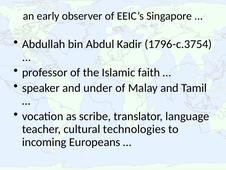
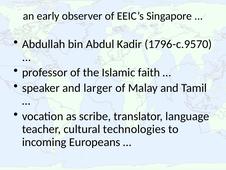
1796-c.3754: 1796-c.3754 -> 1796-c.9570 (178, 44)
under: under -> larger (98, 88)
